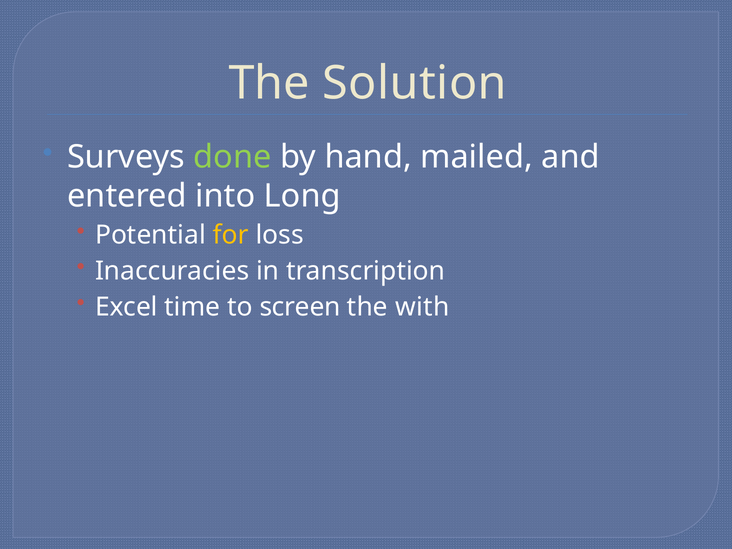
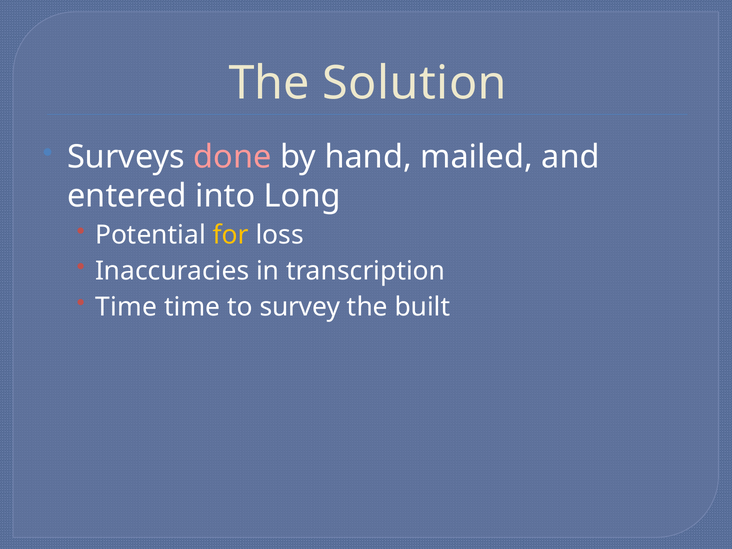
done colour: light green -> pink (233, 157)
Excel: Excel -> Time (126, 307)
screen: screen -> survey (300, 307)
with: with -> built (422, 307)
